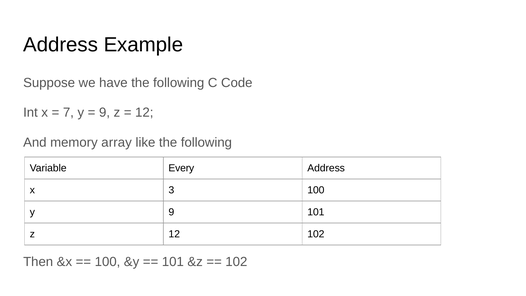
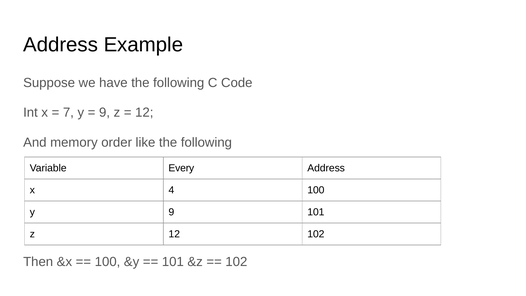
array: array -> order (117, 142)
3: 3 -> 4 (171, 190)
